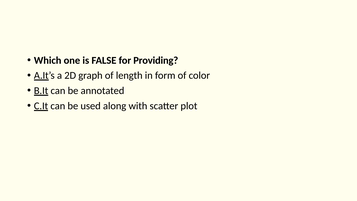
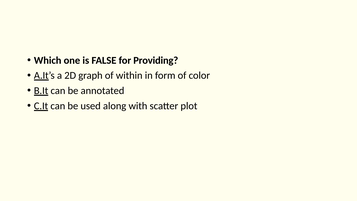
length: length -> within (129, 75)
